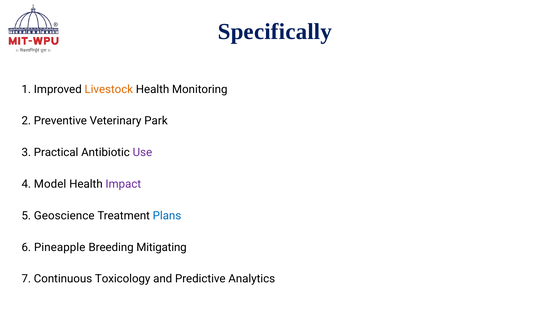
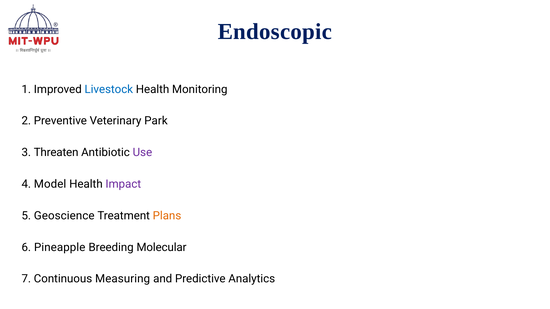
Specifically: Specifically -> Endoscopic (275, 32)
Livestock colour: orange -> blue (109, 89)
Practical: Practical -> Threaten (56, 153)
Plans colour: blue -> orange (167, 216)
Mitigating: Mitigating -> Molecular (162, 248)
Toxicology: Toxicology -> Measuring (123, 279)
